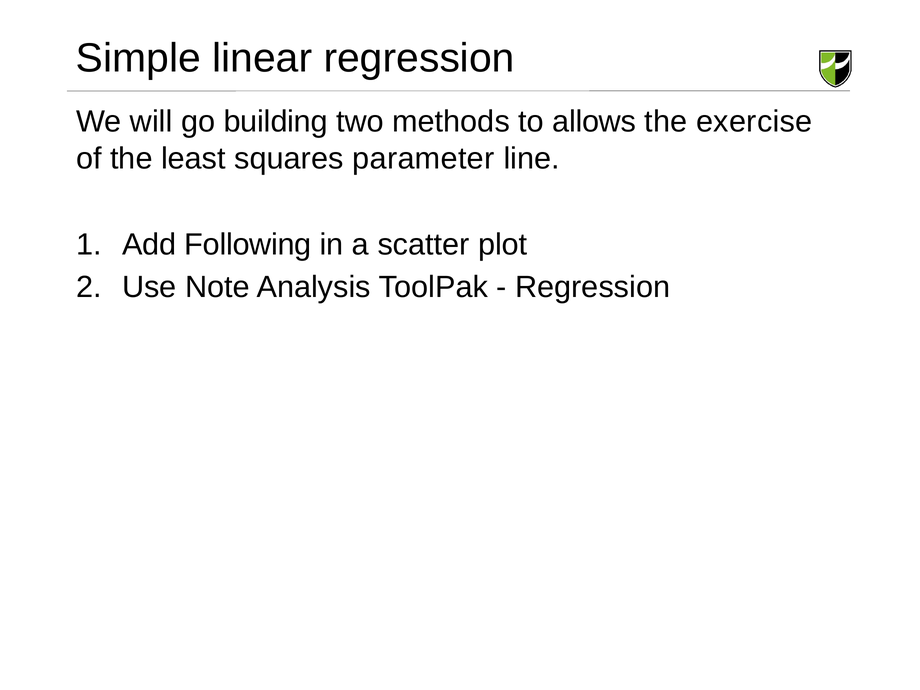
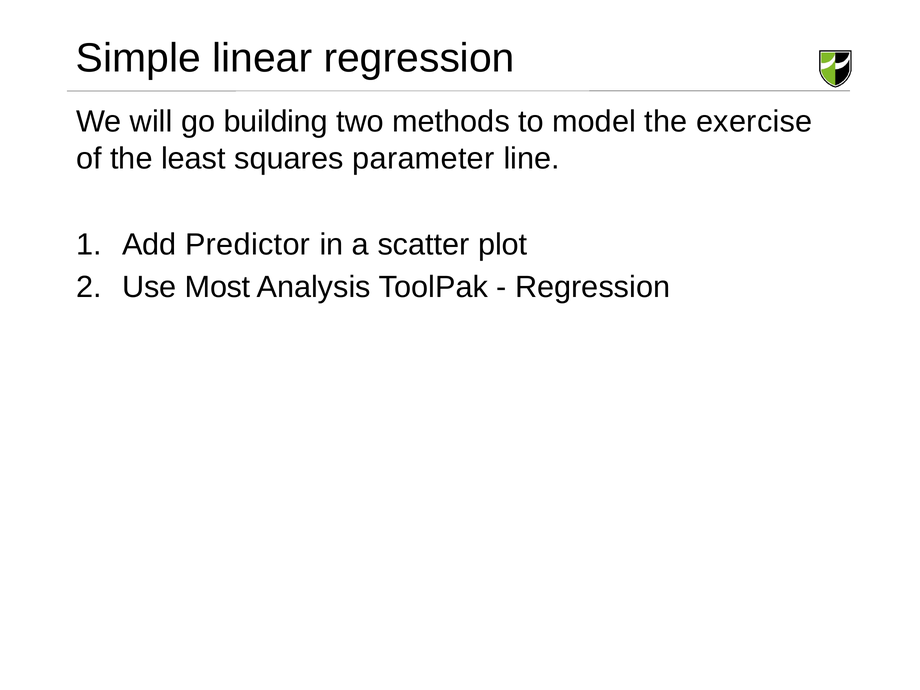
allows: allows -> model (594, 122)
Following: Following -> Predictor (248, 244)
Note: Note -> Most (218, 287)
